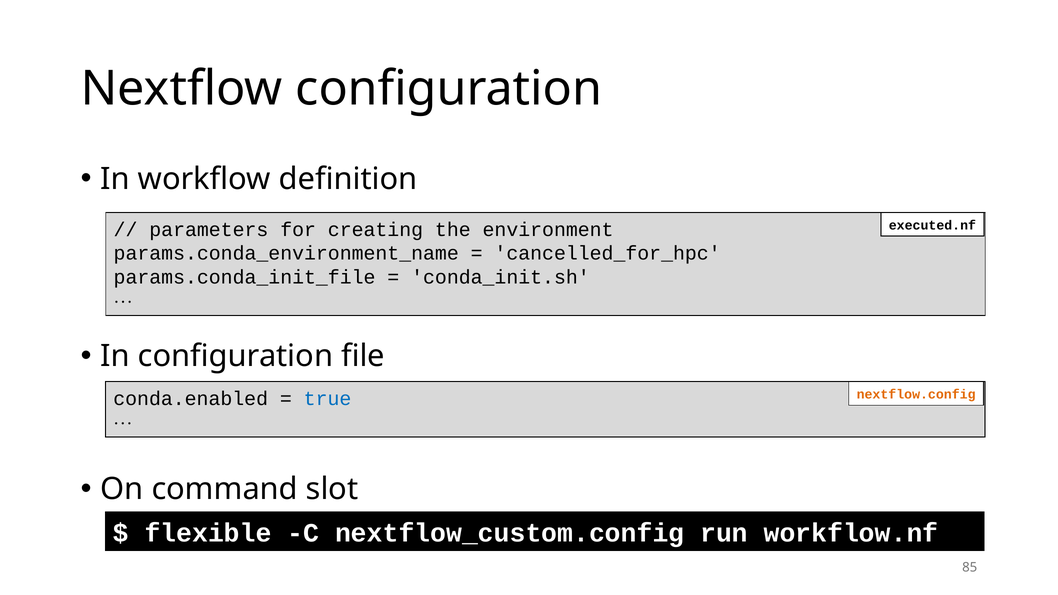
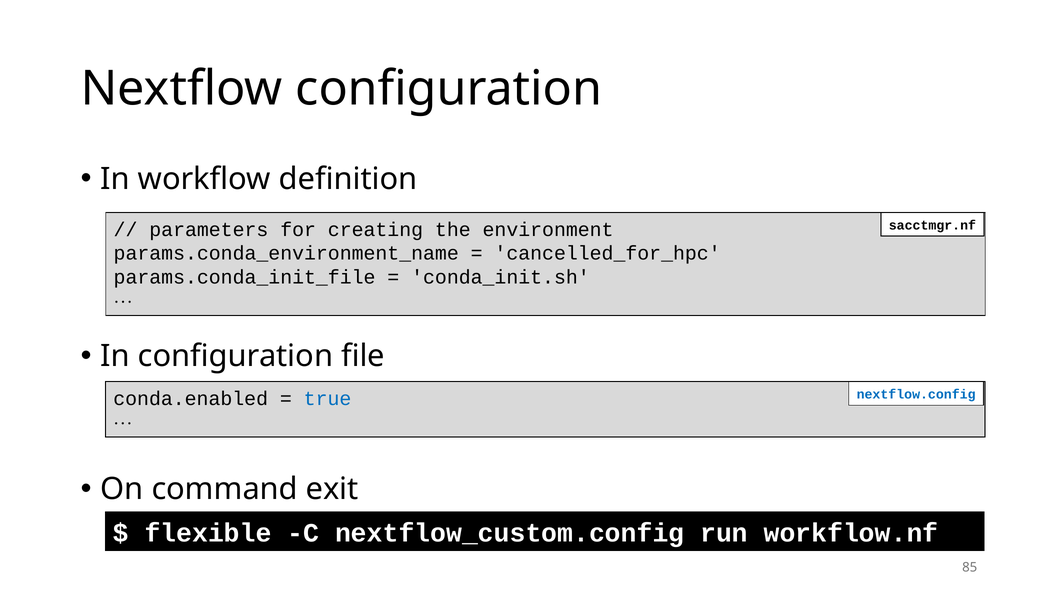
executed.nf: executed.nf -> sacctmgr.nf (932, 225)
nextflow.config colour: orange -> blue (916, 394)
slot: slot -> exit (332, 489)
